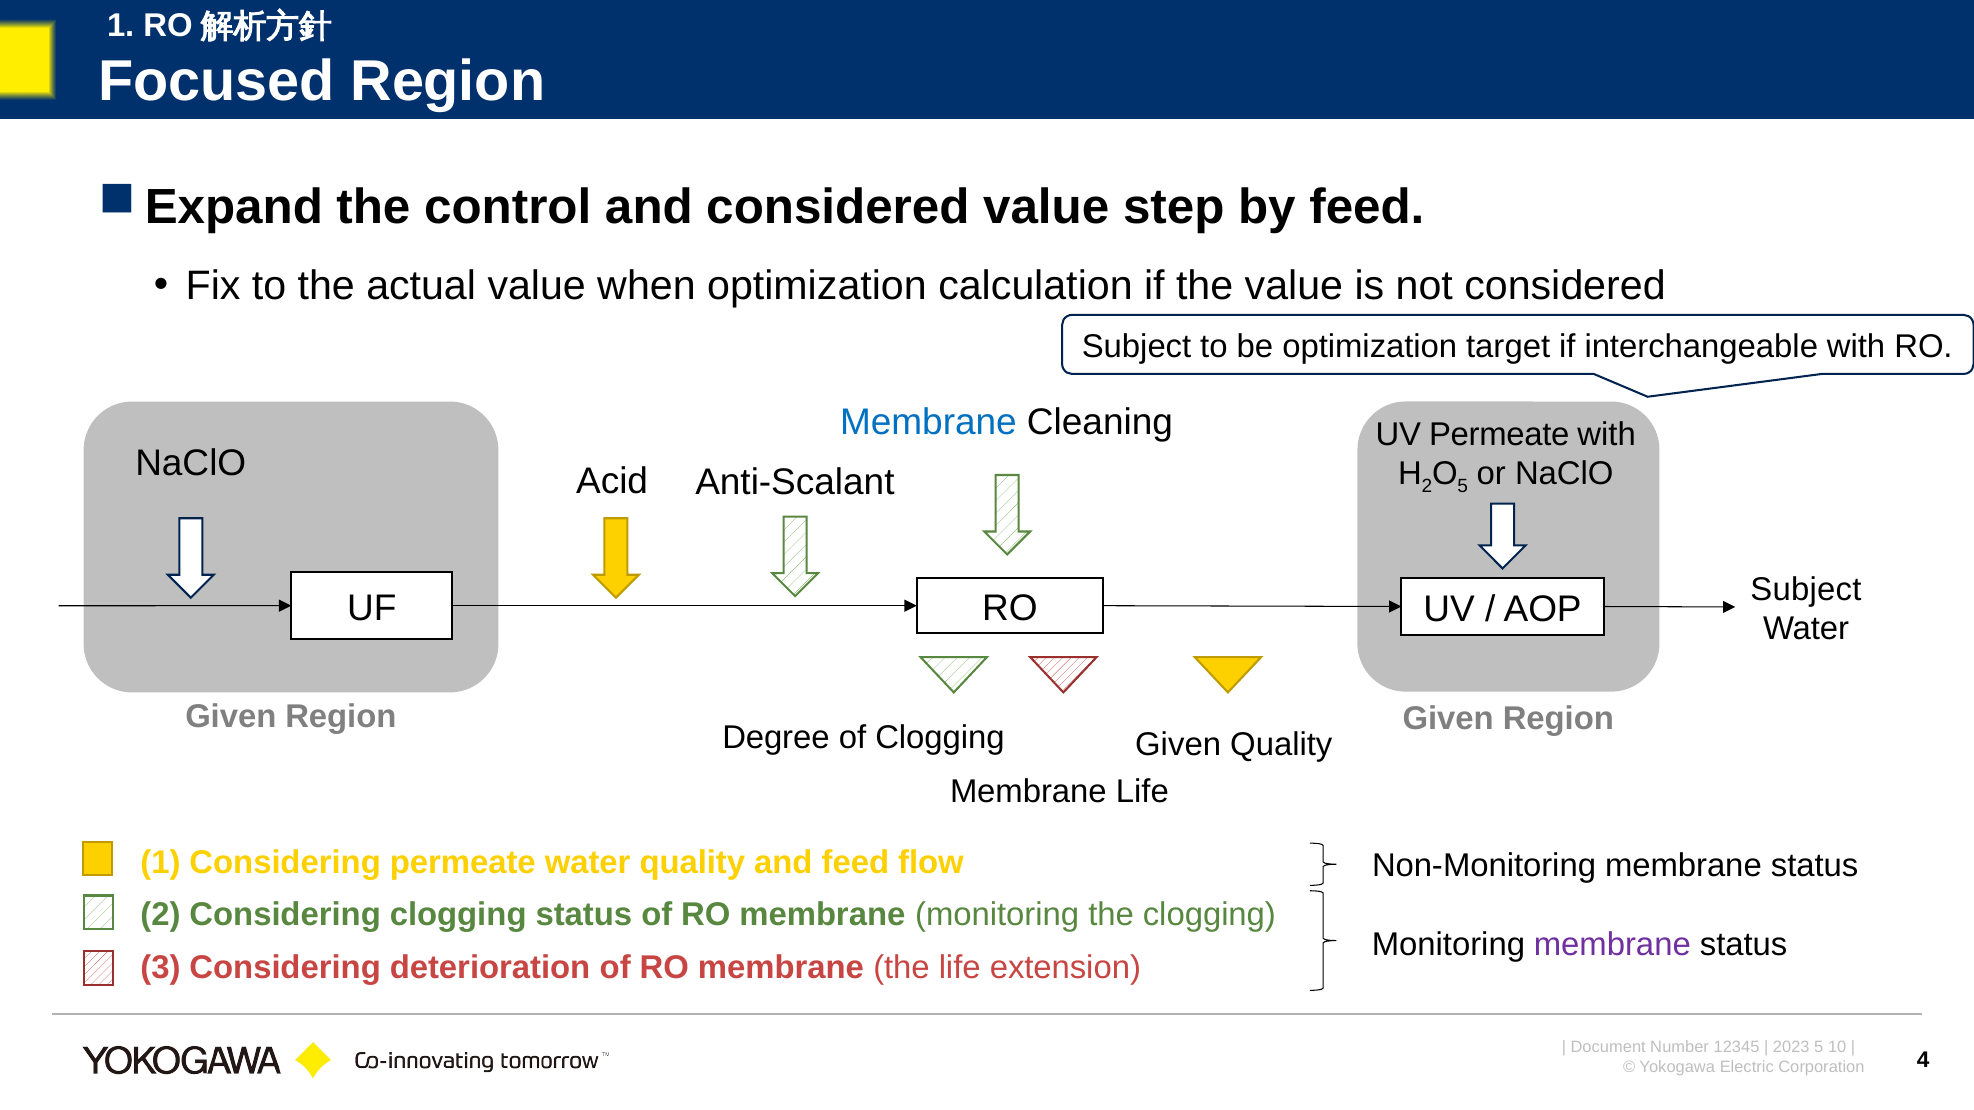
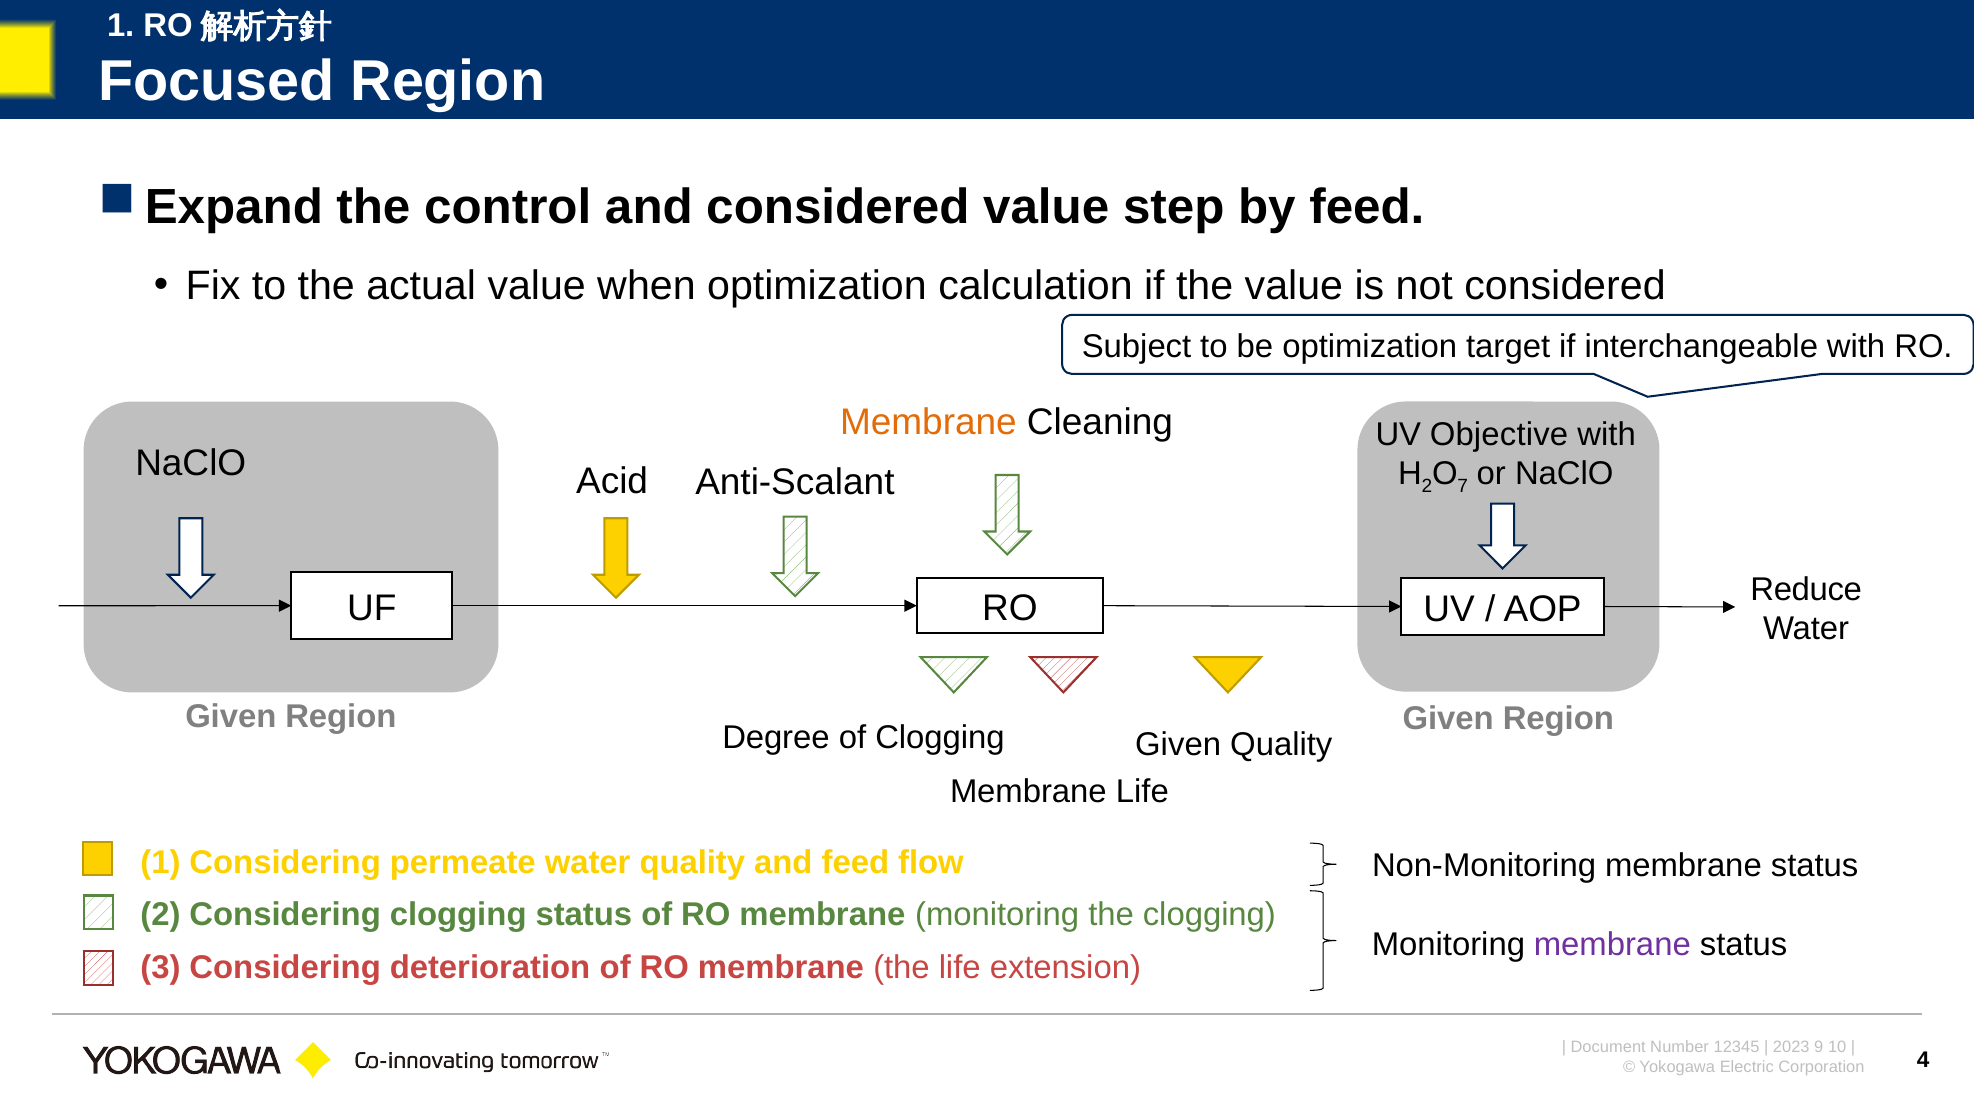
Membrane colour: blue -> orange (928, 422)
UV Permeate: Permeate -> Objective (1499, 434)
5: 5 -> 7 (1463, 487)
Subject: Subject -> Reduce (1806, 590)
5: 5 -> 9 (1819, 1047)
